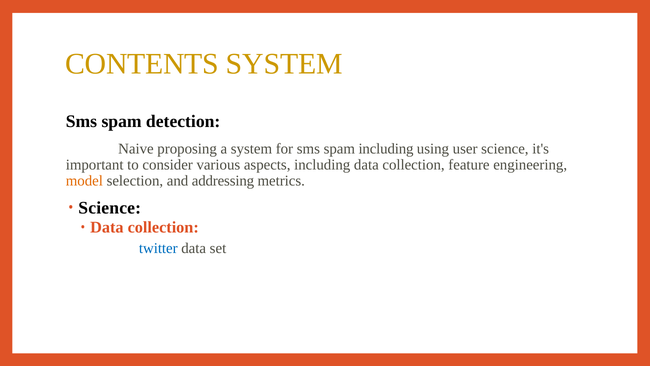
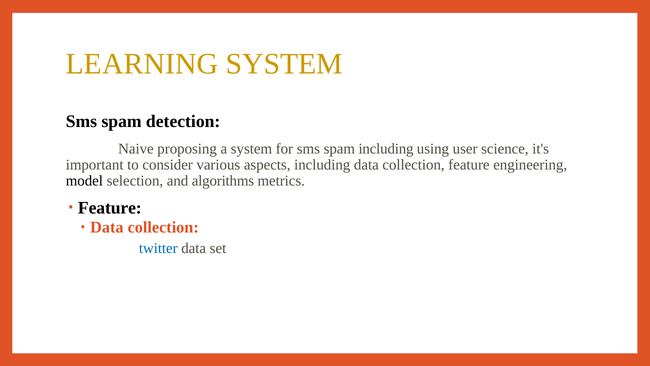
CONTENTS: CONTENTS -> LEARNING (142, 64)
model colour: orange -> black (84, 181)
addressing: addressing -> algorithms (223, 181)
Science: Science -> Feature (110, 208)
